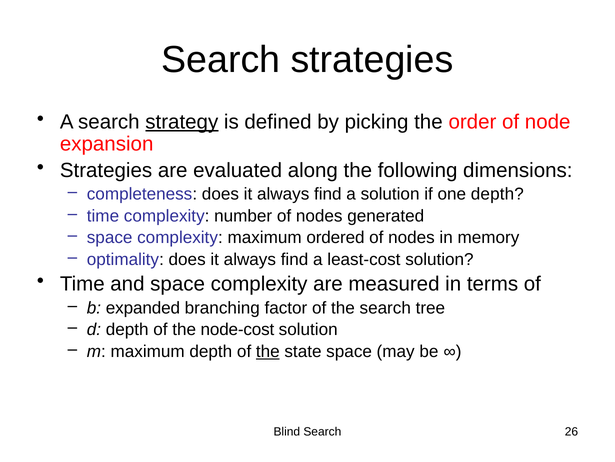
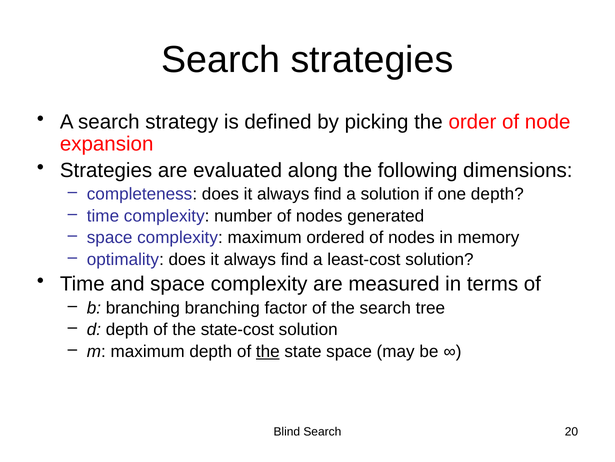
strategy underline: present -> none (182, 122)
b expanded: expanded -> branching (143, 307)
node-cost: node-cost -> state-cost (237, 329)
26: 26 -> 20 (571, 431)
